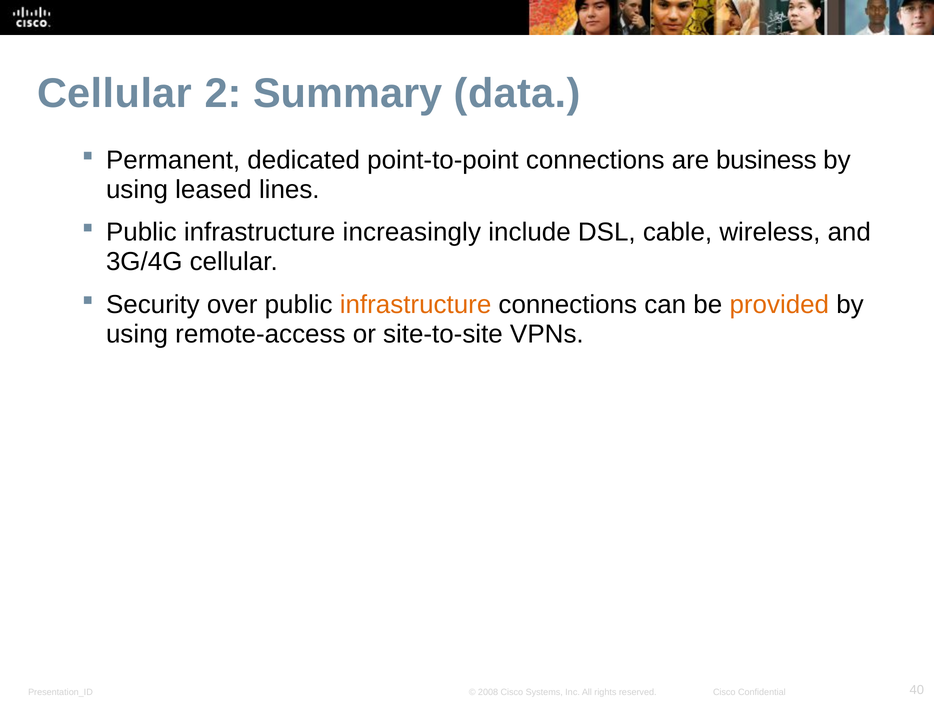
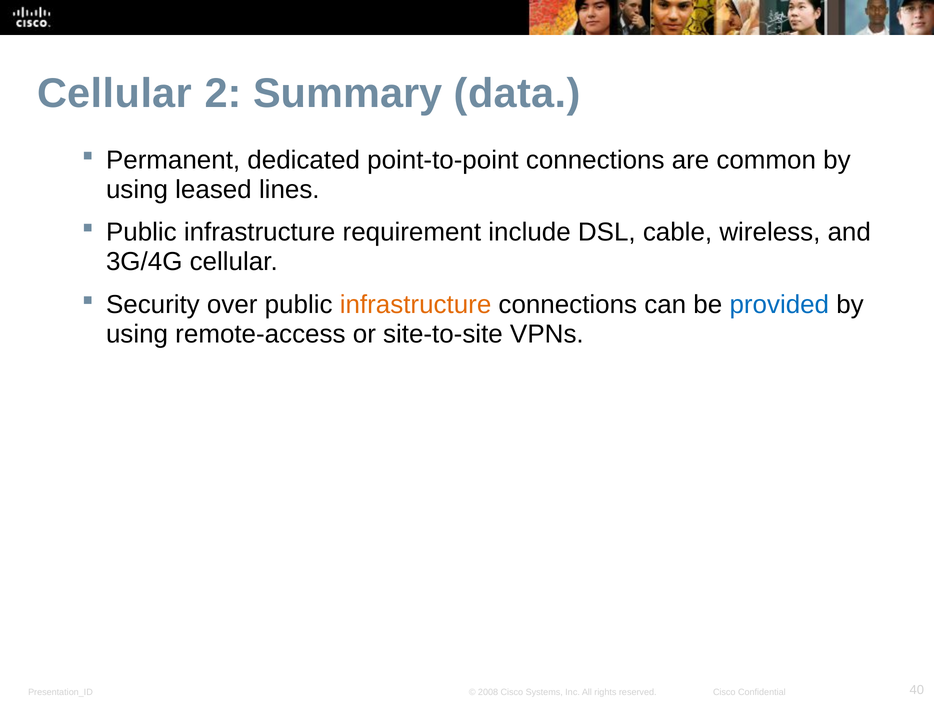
business: business -> common (766, 160)
increasingly: increasingly -> requirement (412, 232)
provided colour: orange -> blue (779, 304)
